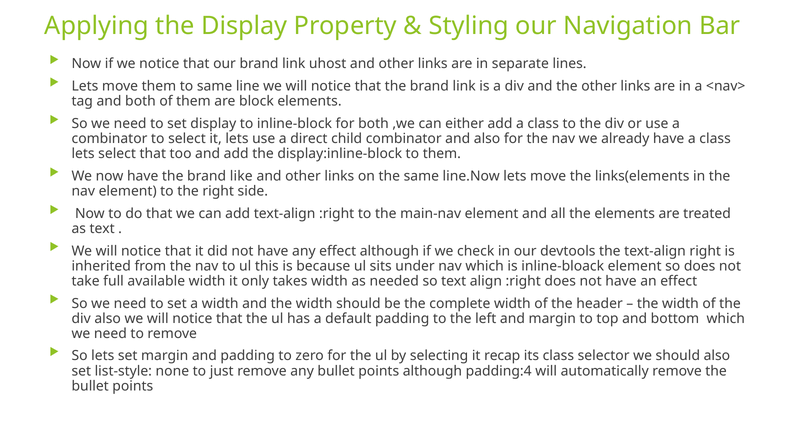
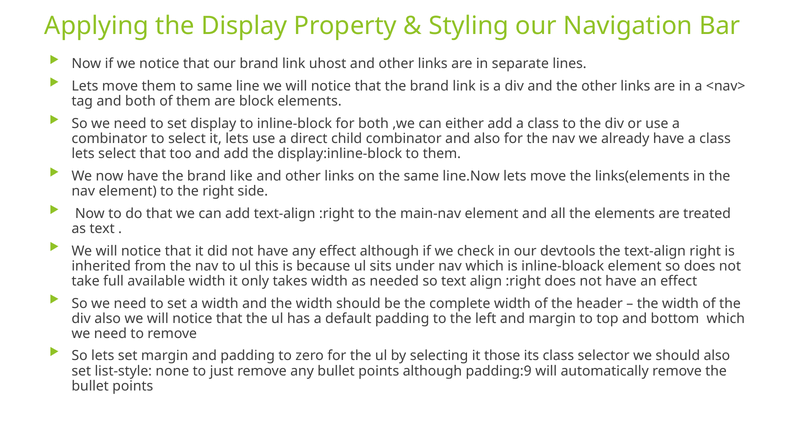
recap: recap -> those (502, 356)
padding:4: padding:4 -> padding:9 (499, 371)
